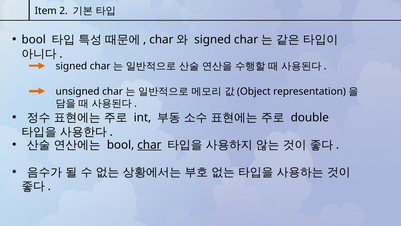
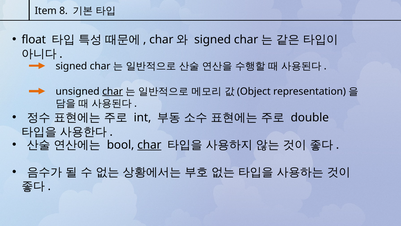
2: 2 -> 8 (64, 11)
bool: bool -> float (34, 40)
char underline: none -> present (113, 91)
